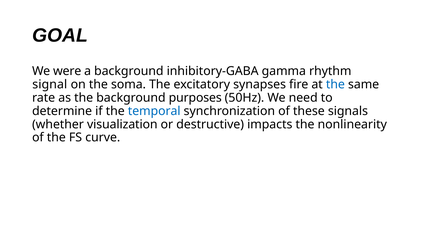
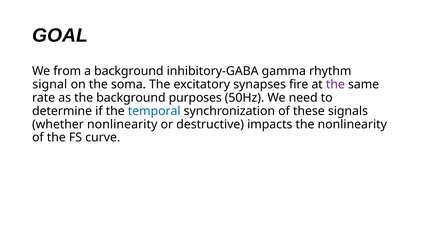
were: were -> from (67, 71)
the colour: blue -> purple (335, 84)
whether visualization: visualization -> nonlinearity (122, 124)
